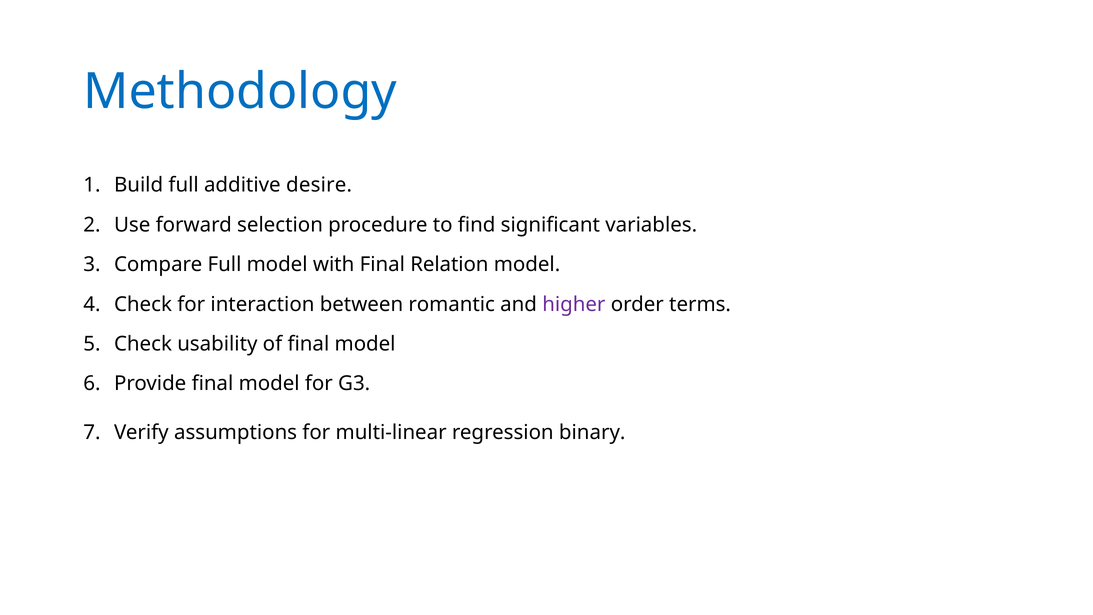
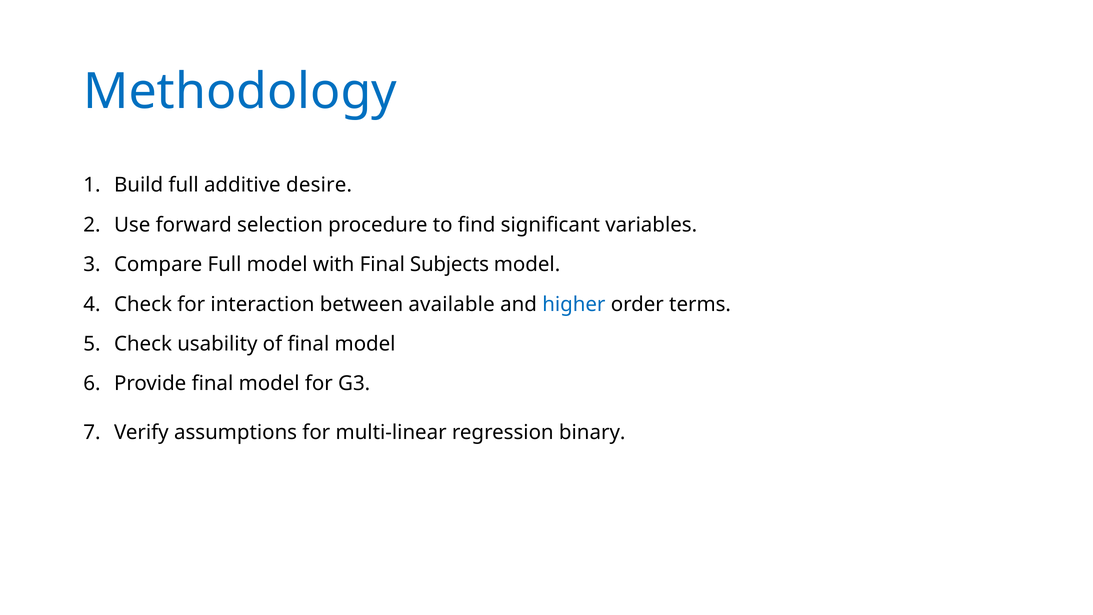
Relation: Relation -> Subjects (449, 264)
romantic: romantic -> available (452, 304)
higher colour: purple -> blue (574, 304)
